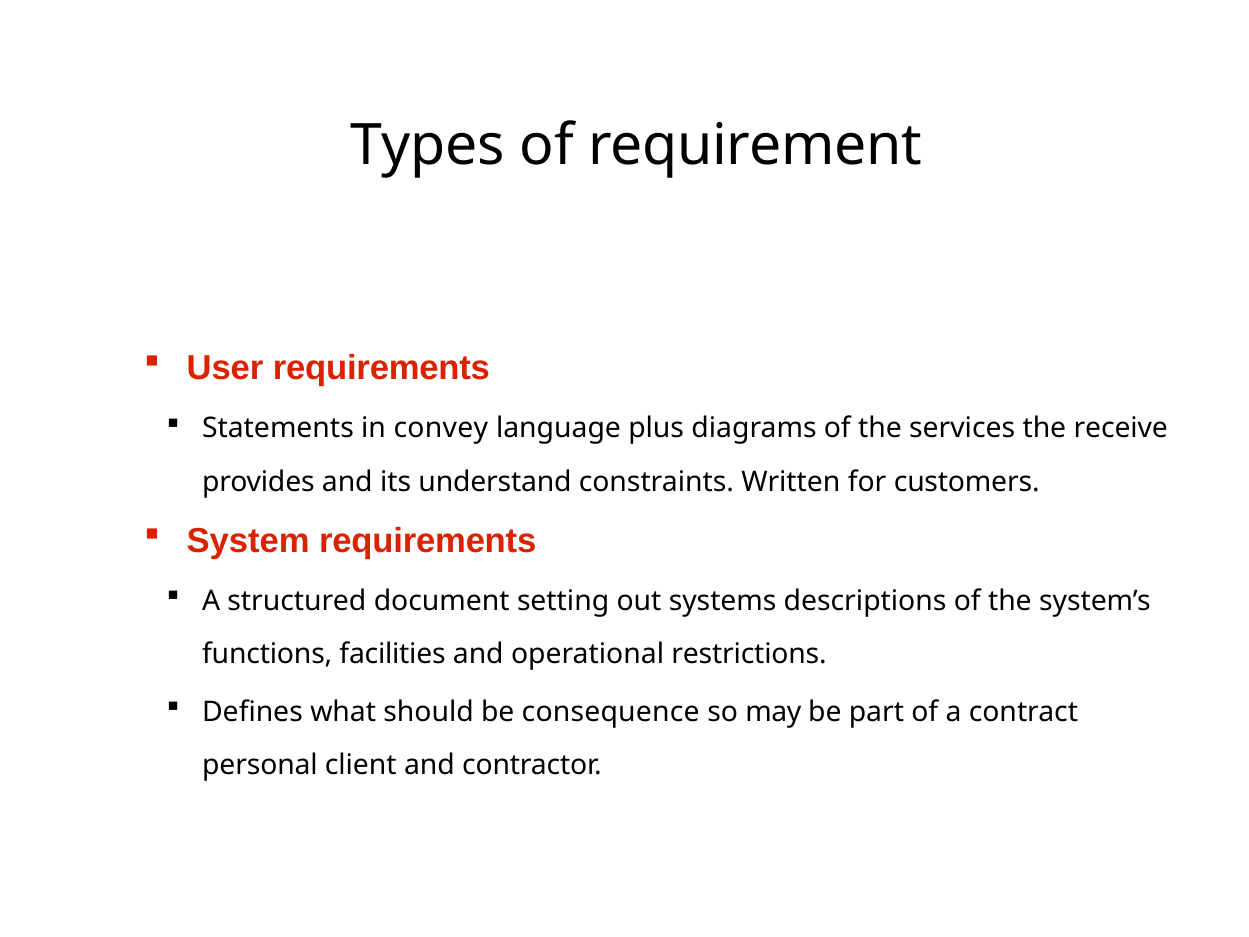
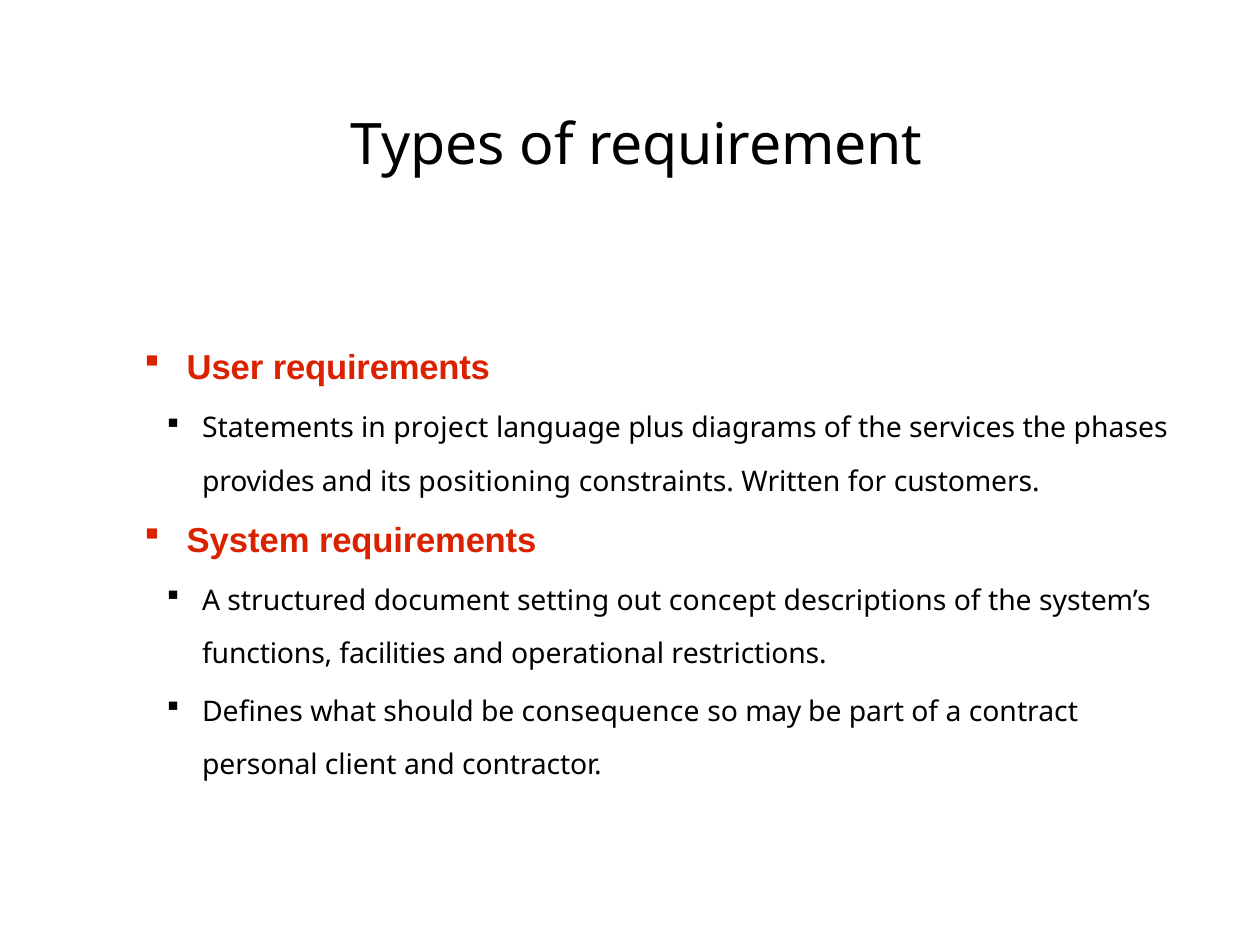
convey: convey -> project (441, 428)
receive: receive -> phases (1121, 428)
understand: understand -> positioning (495, 482)
systems: systems -> concept (722, 601)
